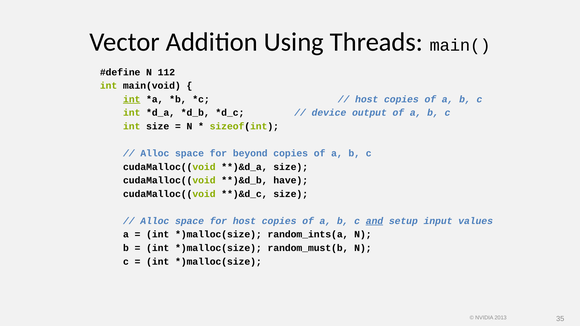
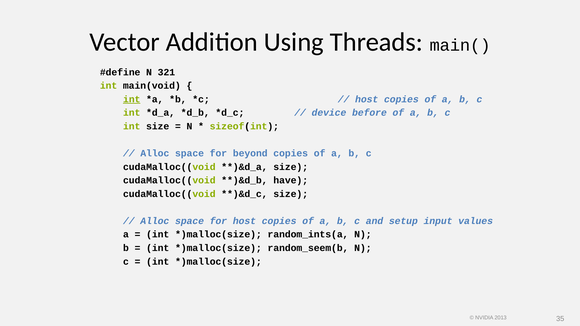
112: 112 -> 321 (166, 72)
output: output -> before (369, 113)
and underline: present -> none (374, 221)
random_must(b: random_must(b -> random_seem(b (308, 248)
